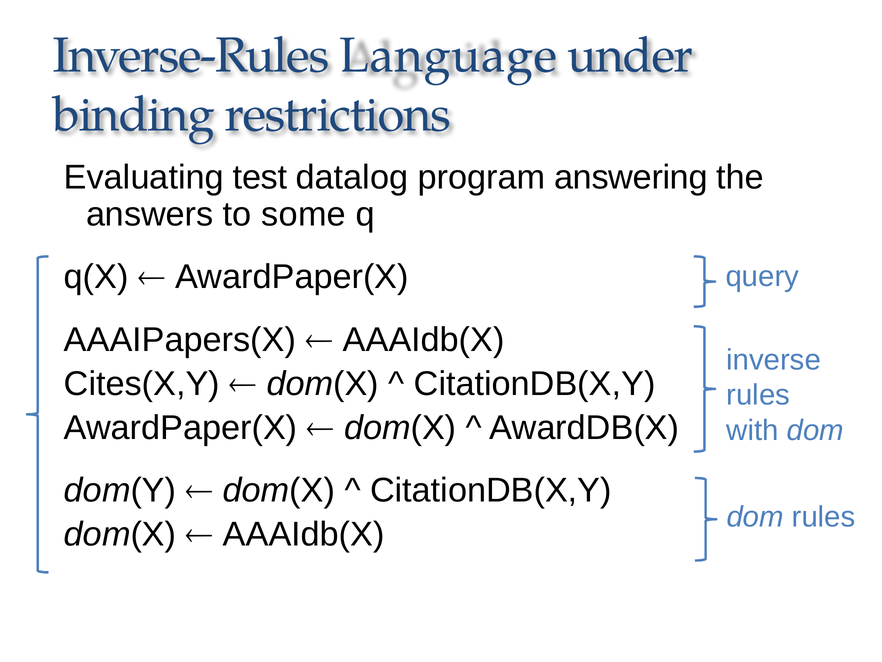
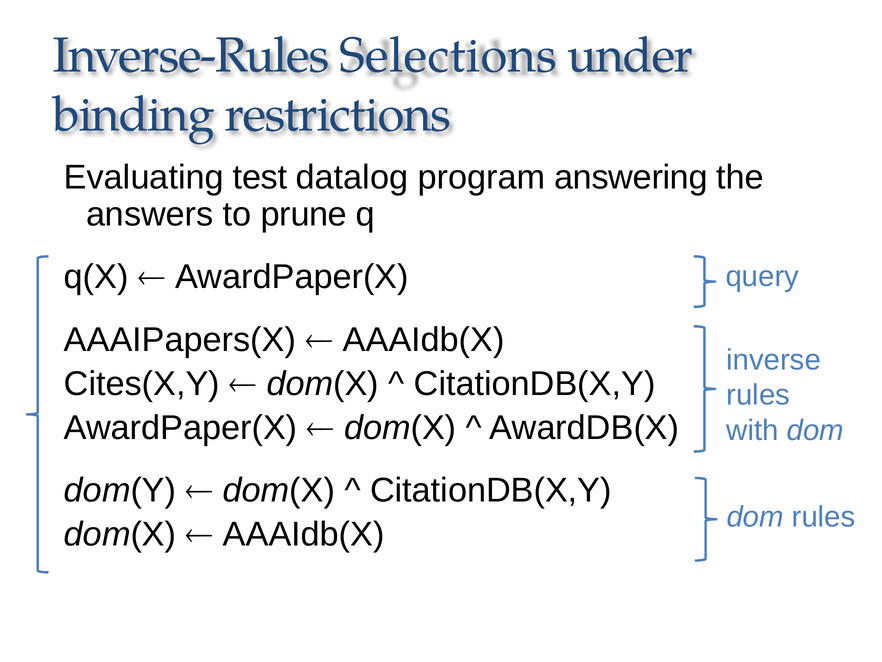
Language: Language -> Selections (448, 56)
some: some -> prune (304, 214)
